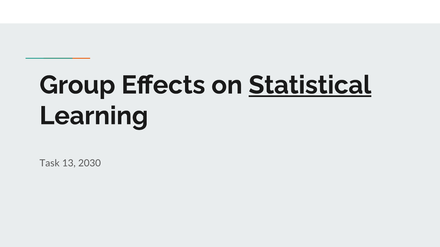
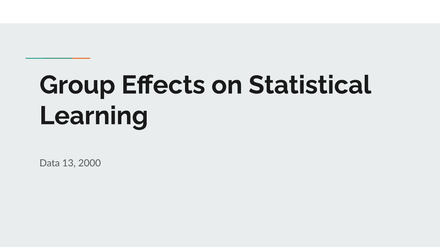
Statistical underline: present -> none (310, 85)
Task: Task -> Data (50, 164)
2030: 2030 -> 2000 (90, 164)
